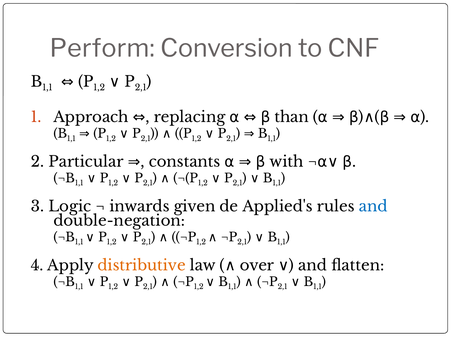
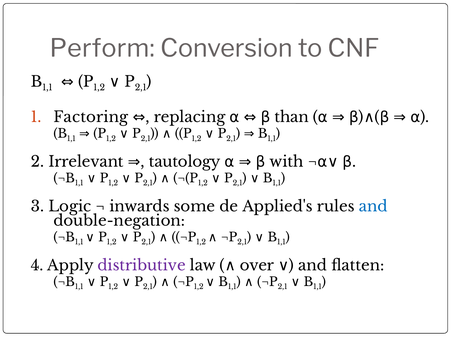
Approach: Approach -> Factoring (91, 117)
Particular: Particular -> Irrelevant (86, 162)
constants: constants -> tautology (185, 162)
given: given -> some (194, 207)
distributive colour: orange -> purple (142, 266)
